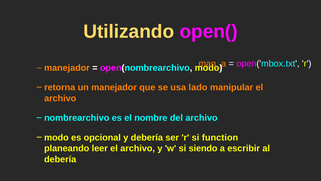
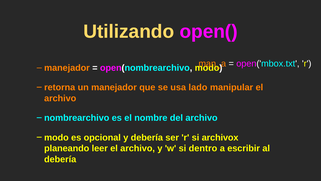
function: function -> archivox (220, 137)
siendo: siendo -> dentro (203, 148)
